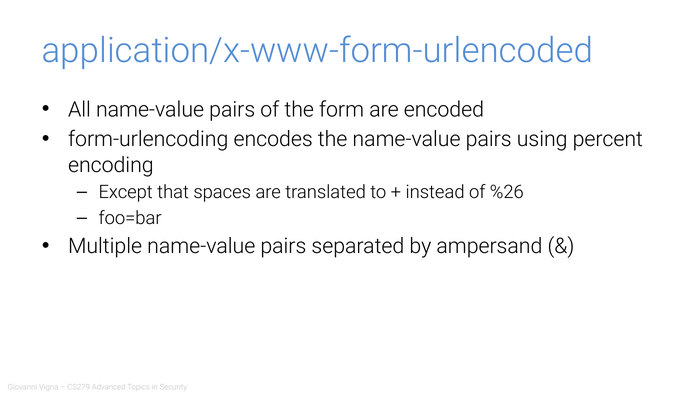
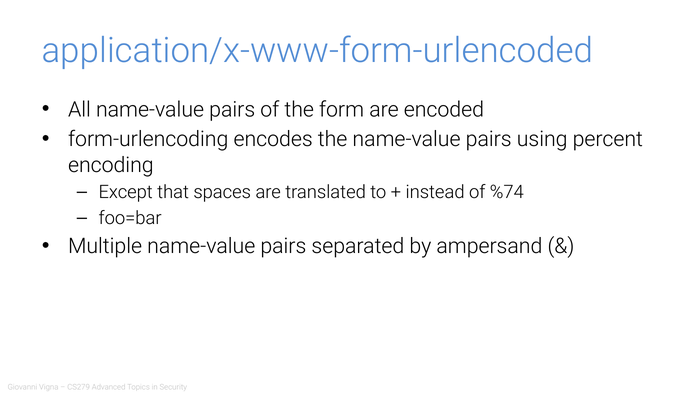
%26: %26 -> %74 (507, 192)
